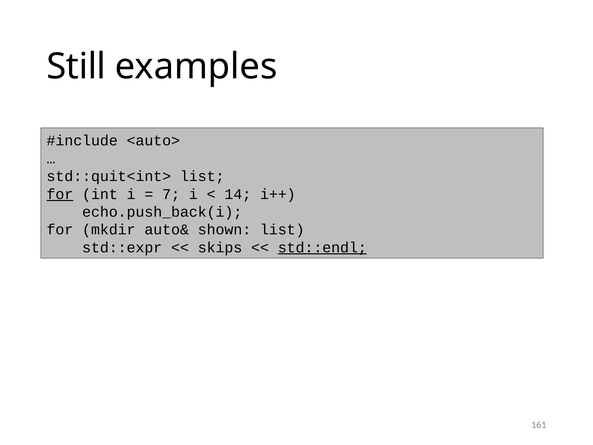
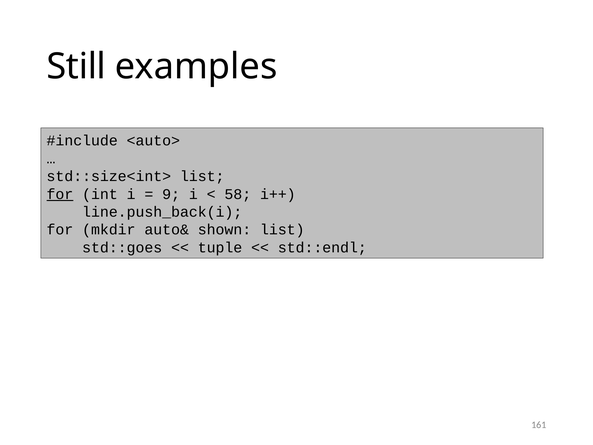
std::quit<int>: std::quit<int> -> std::size<int> (109, 176)
7: 7 -> 9 (171, 194)
14: 14 -> 58 (238, 194)
echo.push_back(i: echo.push_back(i -> line.push_back(i (162, 212)
std::expr: std::expr -> std::goes (122, 247)
skips: skips -> tuple (220, 247)
std::endl underline: present -> none (322, 247)
